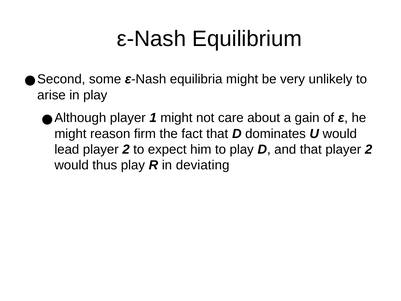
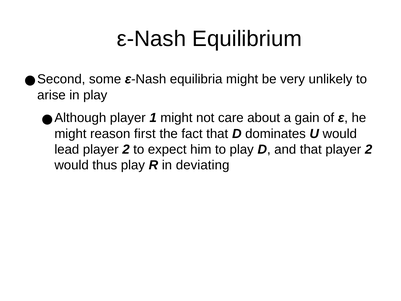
firm: firm -> first (145, 134)
